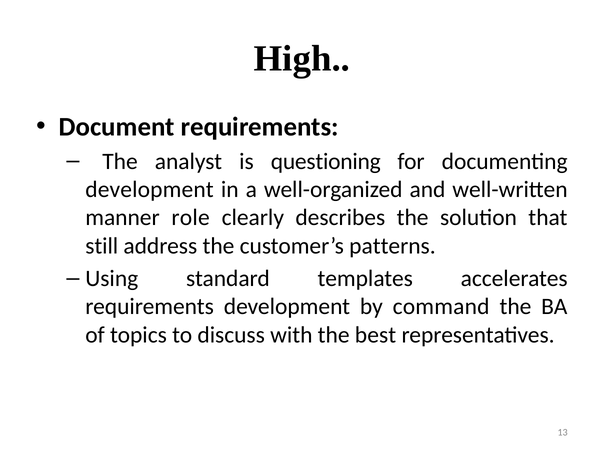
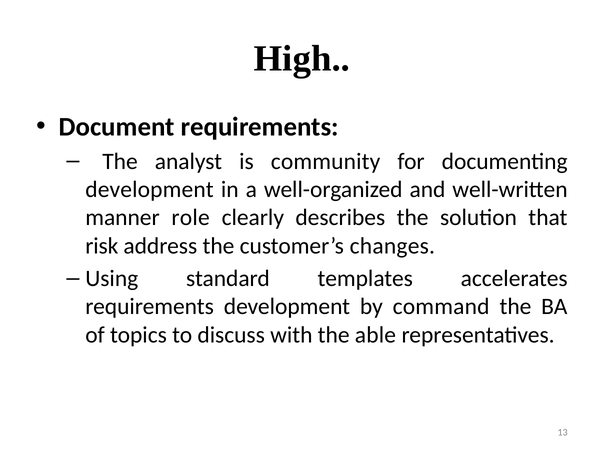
questioning: questioning -> community (326, 161)
still: still -> risk (102, 246)
patterns: patterns -> changes (392, 246)
best: best -> able (375, 335)
